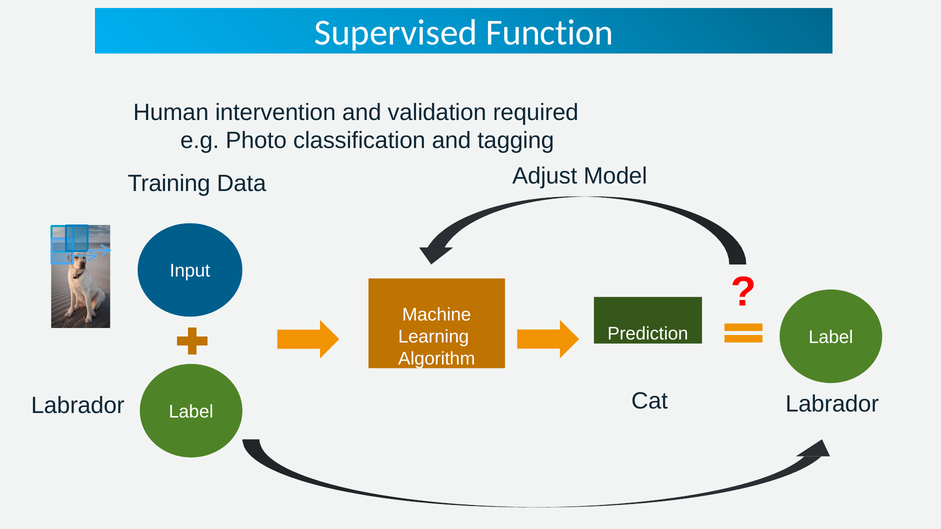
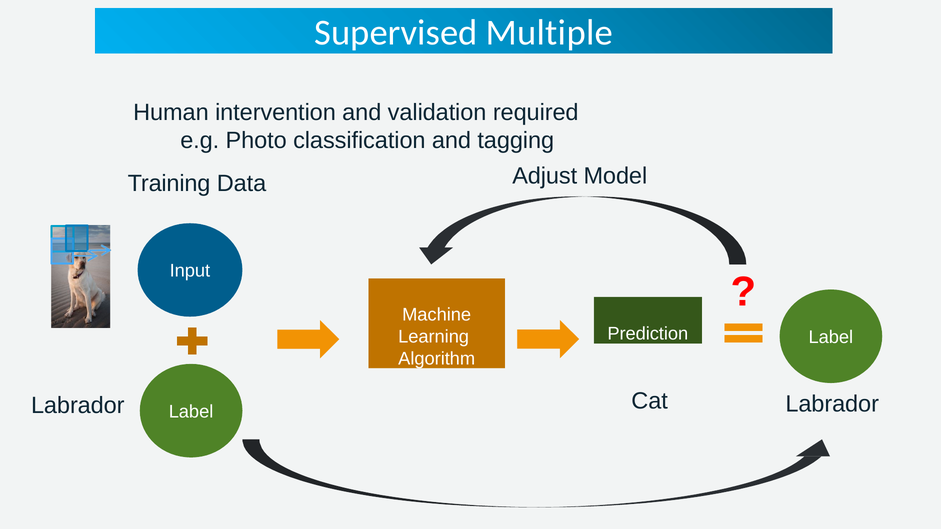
Function: Function -> Multiple (549, 33)
